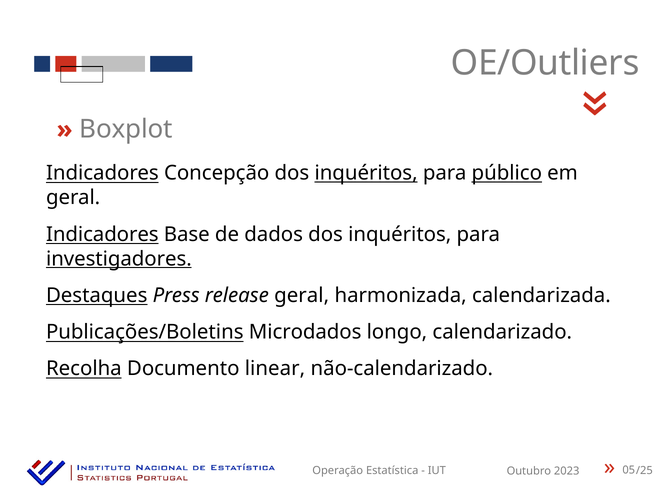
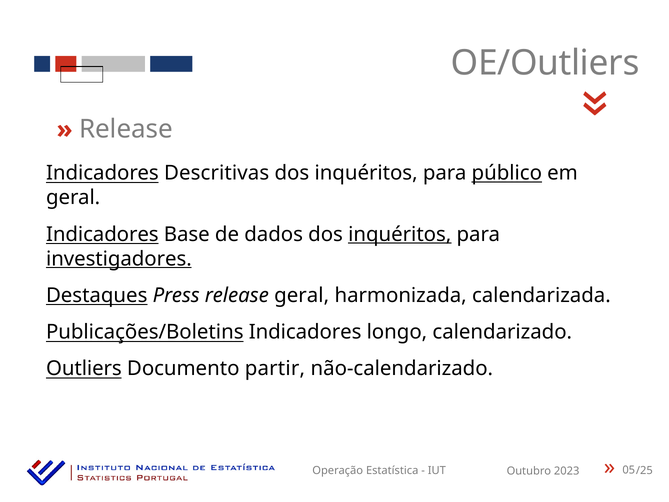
Boxplot: Boxplot -> Release (126, 129)
Concepção: Concepção -> Descritivas (217, 173)
inquéritos underline: present -> none (366, 173)
inquéritos underline: none -> present (400, 234)
Publicações/Boletins Microdados: Microdados -> Indicadores (305, 332)
Recolha: Recolha -> Outliers (84, 369)
linear: linear -> partir (275, 369)
